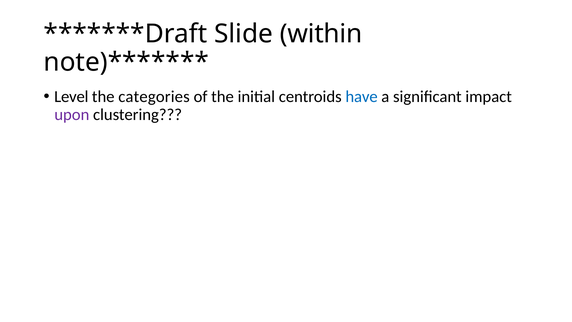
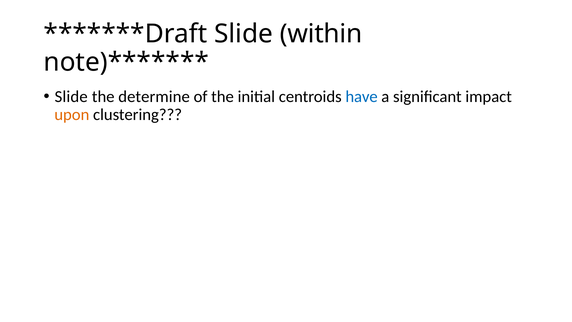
Level: Level -> Slide (71, 97)
categories: categories -> determine (154, 97)
upon colour: purple -> orange (72, 115)
